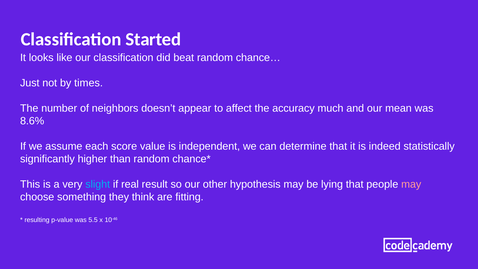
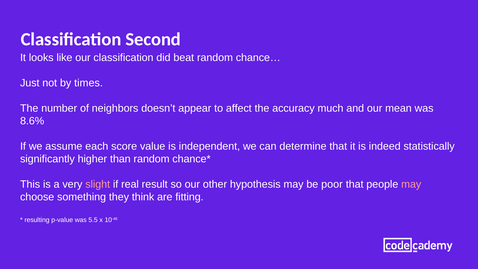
Started: Started -> Second (153, 39)
slight colour: light blue -> pink (98, 184)
lying: lying -> poor (332, 184)
